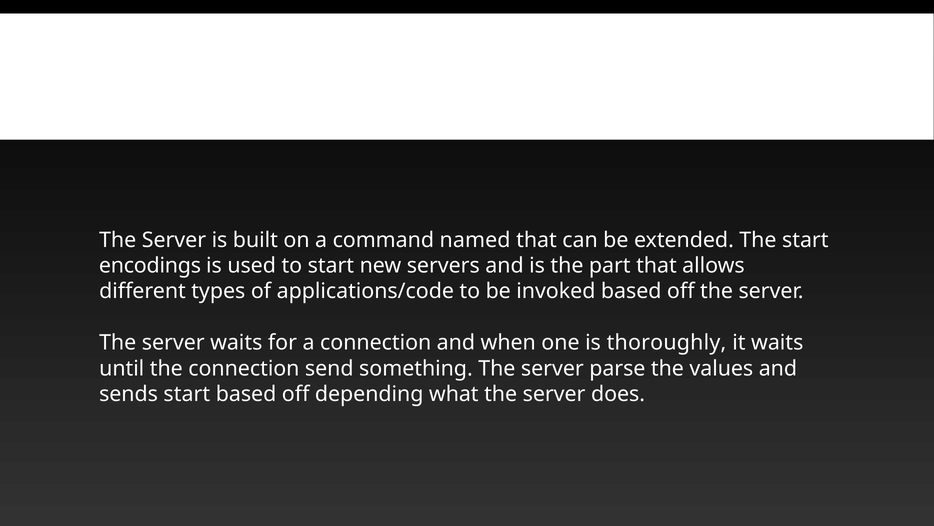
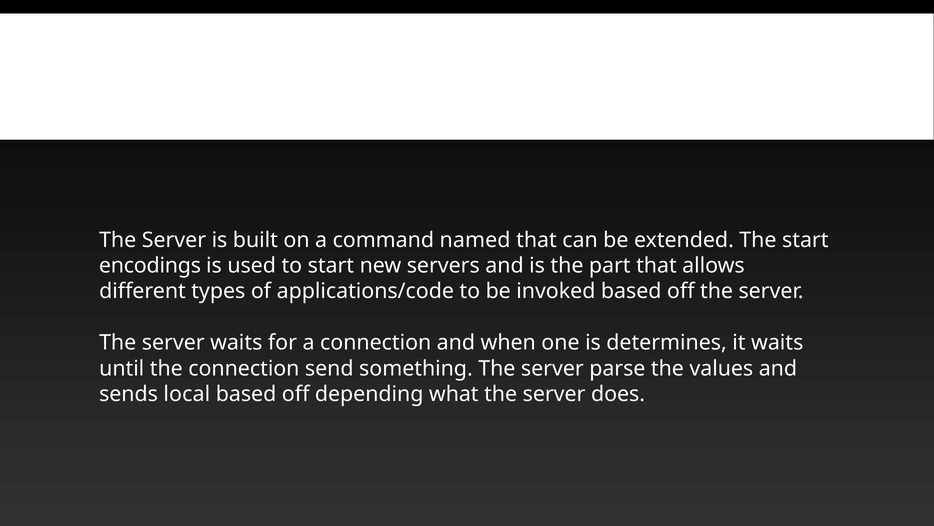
thoroughly: thoroughly -> determines (667, 342)
sends start: start -> local (187, 394)
